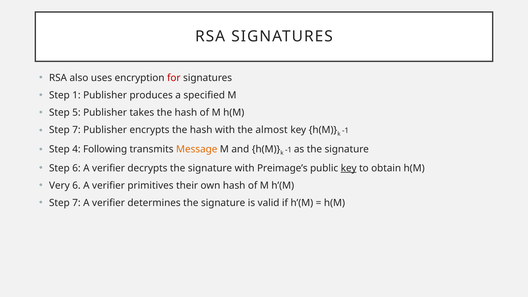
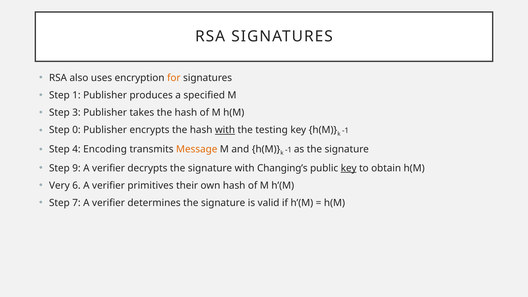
for colour: red -> orange (174, 78)
5: 5 -> 3 (76, 113)
7: 7 -> 0 (76, 130)
with underline: none -> present (225, 130)
almost: almost -> testing (272, 130)
Following: Following -> Encoding (105, 149)
Step 6: 6 -> 9 (76, 168)
Preimage’s: Preimage’s -> Changing’s (282, 168)
